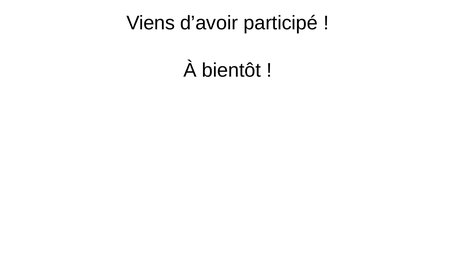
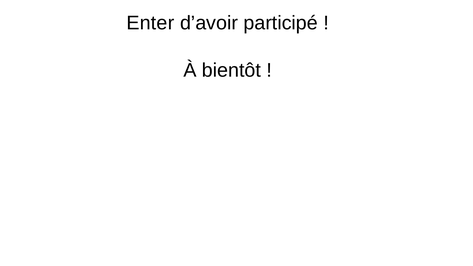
Viens: Viens -> Enter (150, 23)
